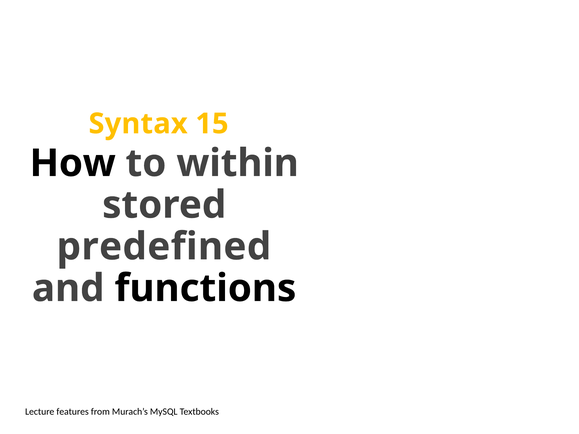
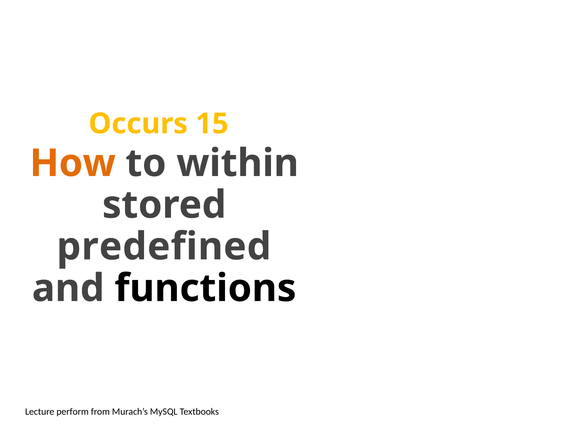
Syntax: Syntax -> Occurs (138, 124)
How colour: black -> orange (73, 163)
features: features -> perform (73, 412)
